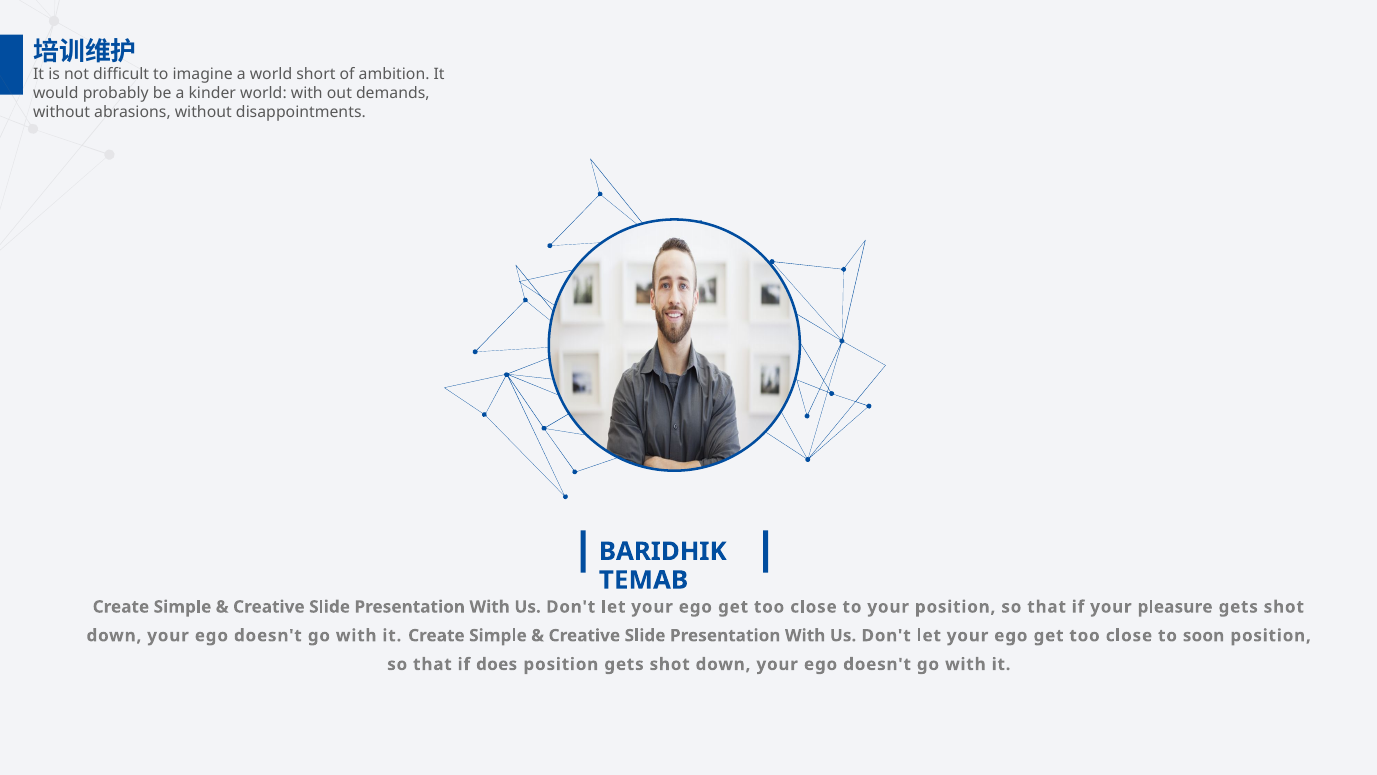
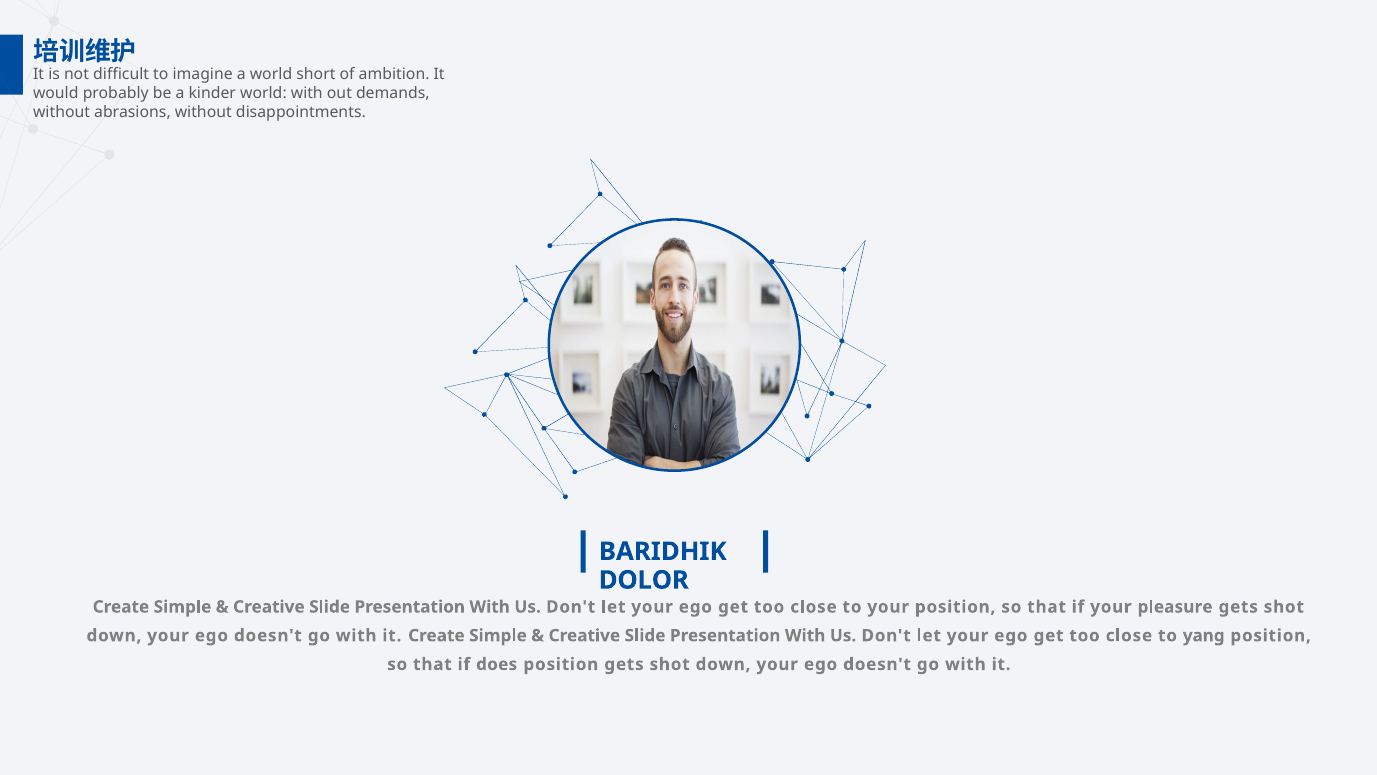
TEMAB: TEMAB -> DOLOR (644, 580)
soon: soon -> yang (1204, 635)
